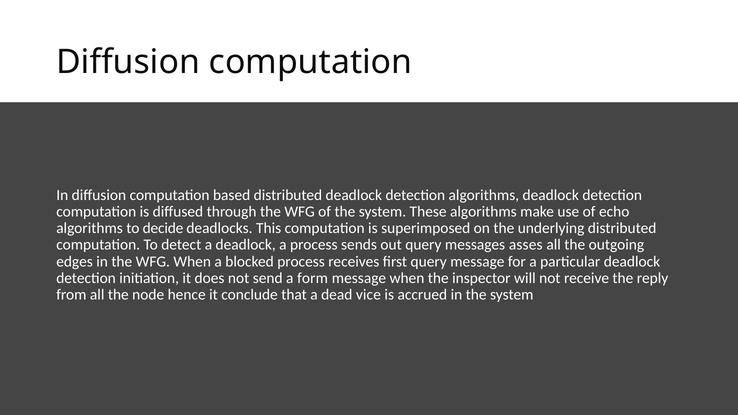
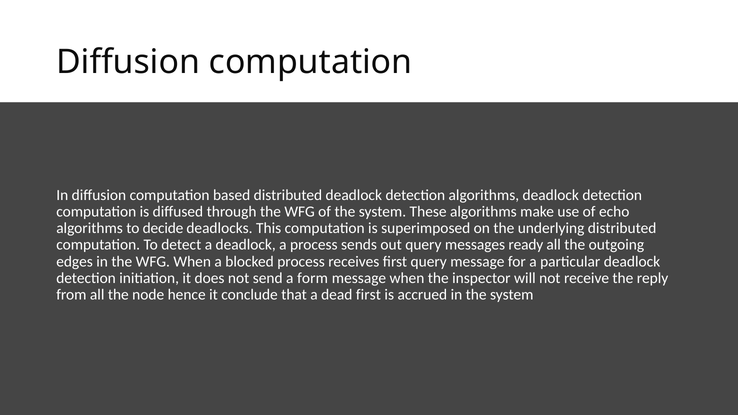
asses: asses -> ready (526, 245)
dead vice: vice -> first (368, 295)
